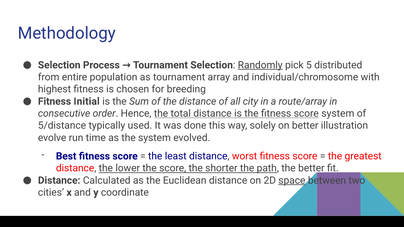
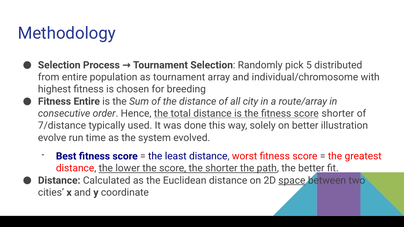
Randomly underline: present -> none (260, 65)
Fitness Initial: Initial -> Entire (87, 101)
score system: system -> shorter (338, 114)
5/distance: 5/distance -> 7/distance (62, 126)
